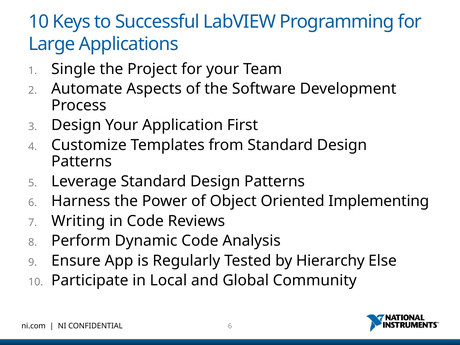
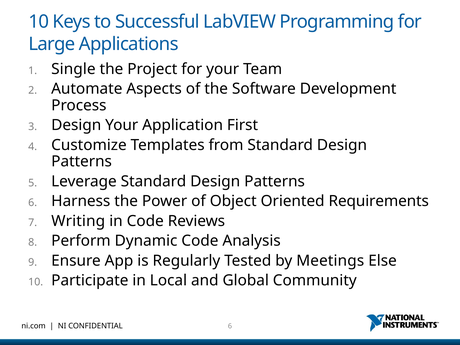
Implementing: Implementing -> Requirements (379, 201)
Hierarchy: Hierarchy -> Meetings (330, 261)
